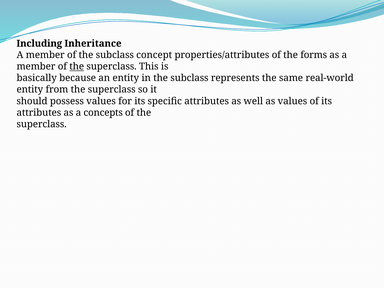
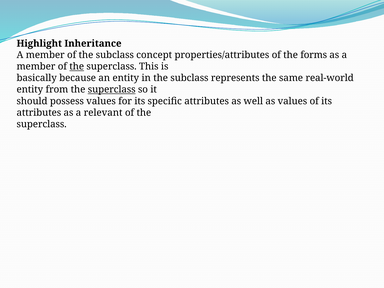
Including: Including -> Highlight (39, 44)
superclass underline: none -> present (112, 90)
concepts: concepts -> relevant (103, 113)
